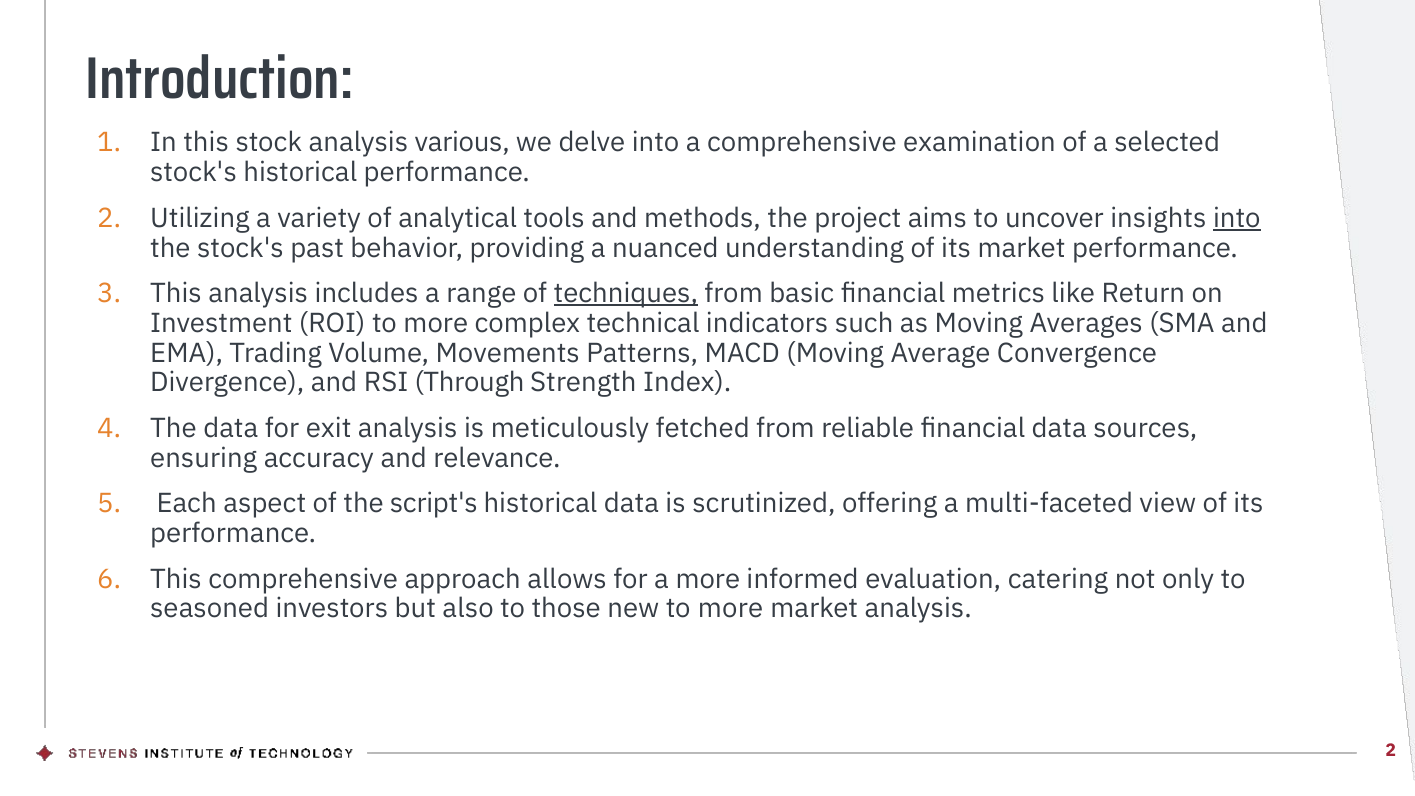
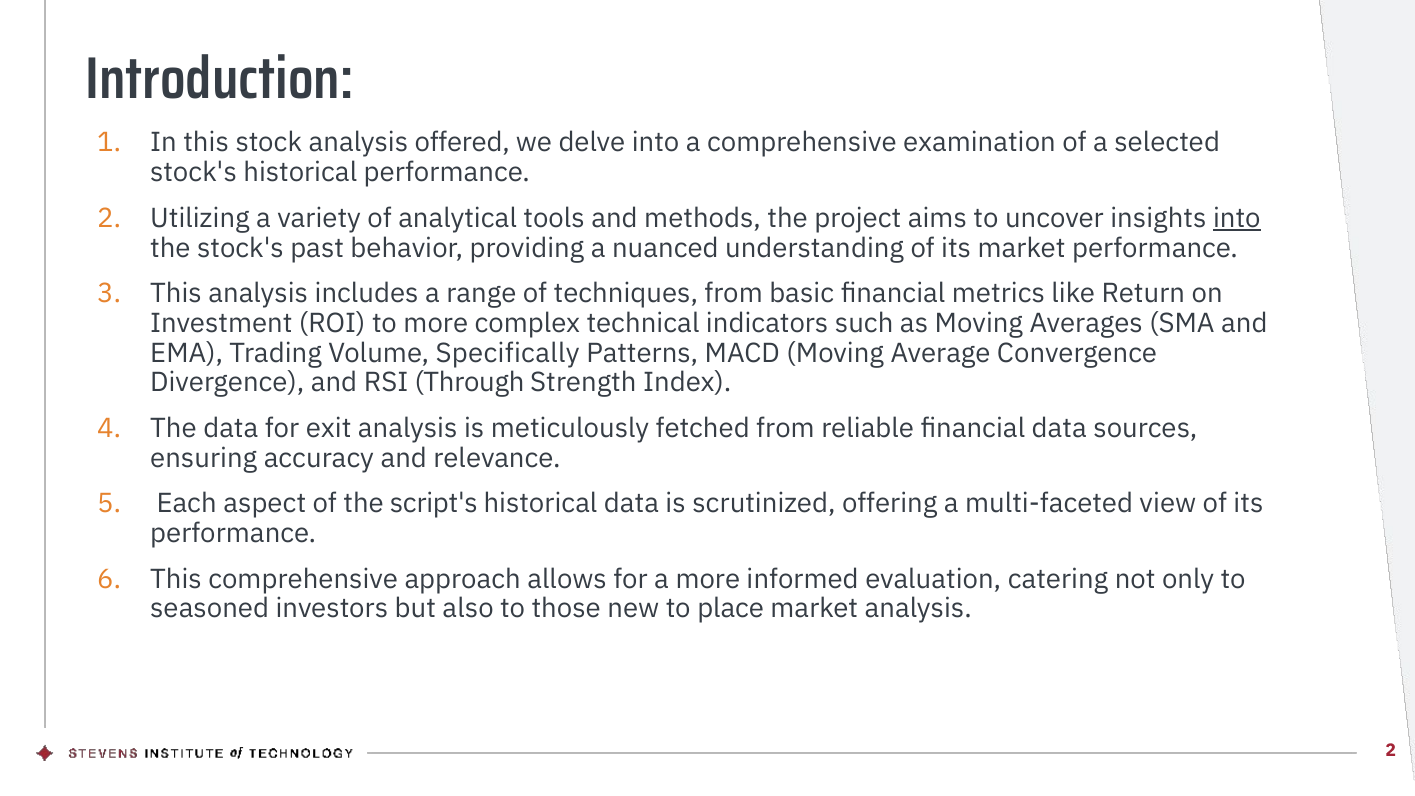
various: various -> offered (462, 143)
techniques underline: present -> none (626, 293)
Movements: Movements -> Specifically (508, 353)
new to more: more -> place (731, 609)
